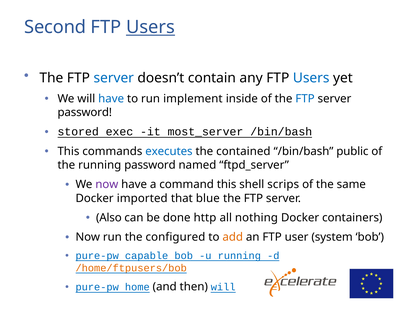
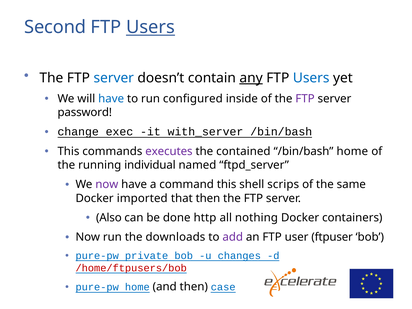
any underline: none -> present (251, 78)
implement: implement -> configured (193, 99)
FTP colour: blue -> purple (305, 99)
stored: stored -> change (78, 132)
most_server: most_server -> with_server (205, 132)
executes colour: blue -> purple (169, 151)
/bin/bash public: public -> home (352, 151)
running password: password -> individual (150, 165)
that blue: blue -> then (208, 198)
configured: configured -> downloads (175, 237)
add colour: orange -> purple (233, 237)
system: system -> ftpuser (332, 237)
capable: capable -> private (147, 256)
u running: running -> changes (239, 256)
/home/ftpusers/bob colour: orange -> red (131, 268)
then will: will -> case (223, 287)
